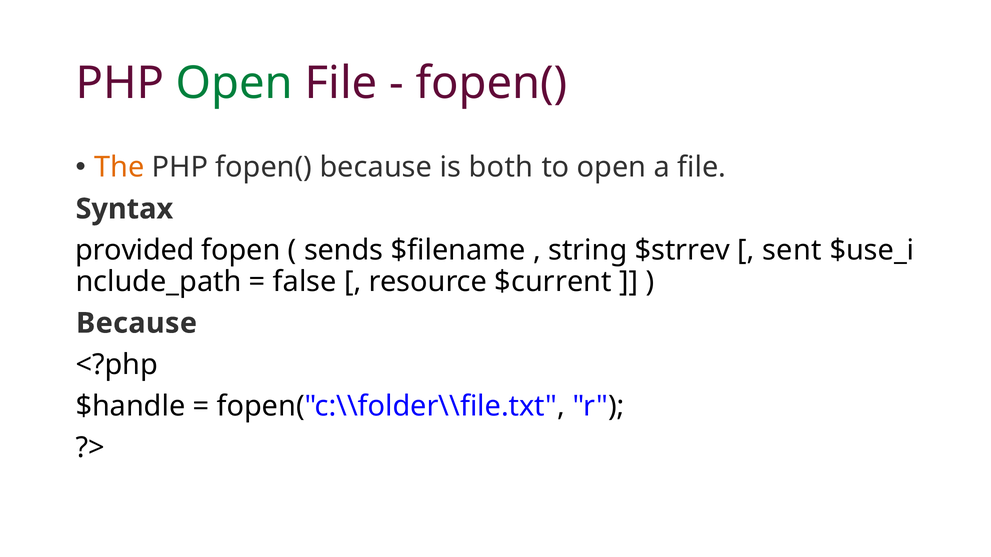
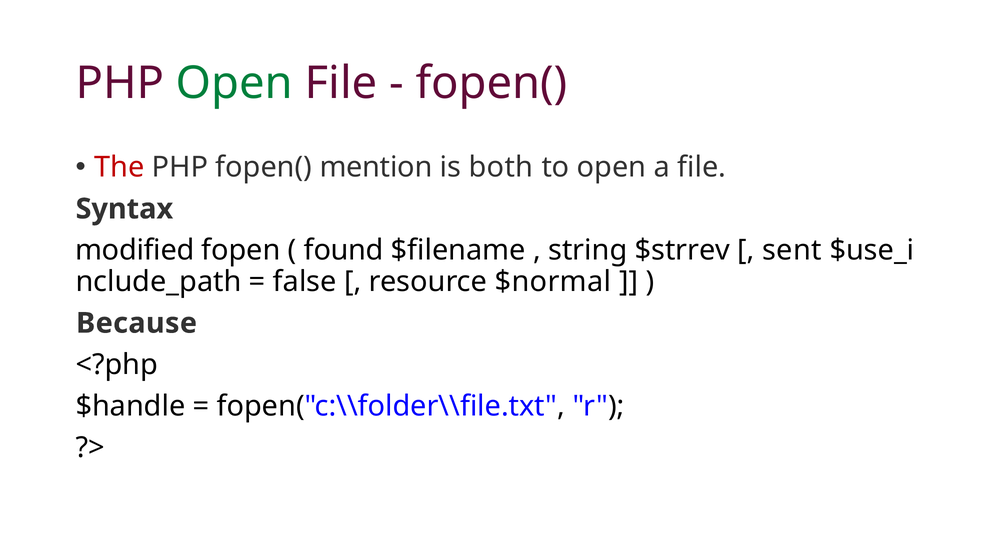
The colour: orange -> red (119, 168)
fopen( because: because -> mention (376, 168)
provided: provided -> modified (135, 251)
sends: sends -> found (344, 251)
$current: $current -> $normal (553, 282)
